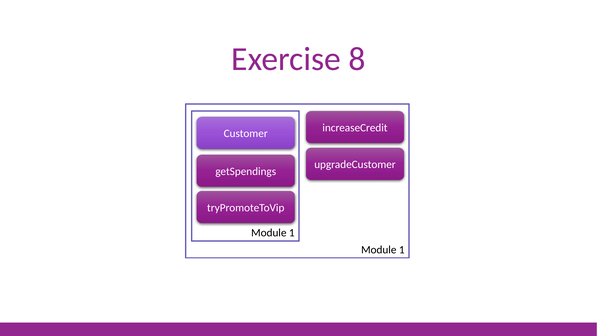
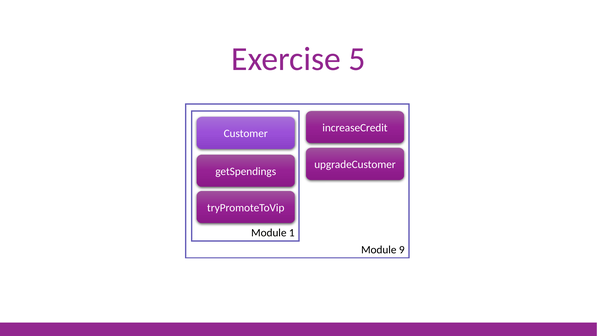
8: 8 -> 5 (357, 59)
1: 1 -> 9 (402, 250)
